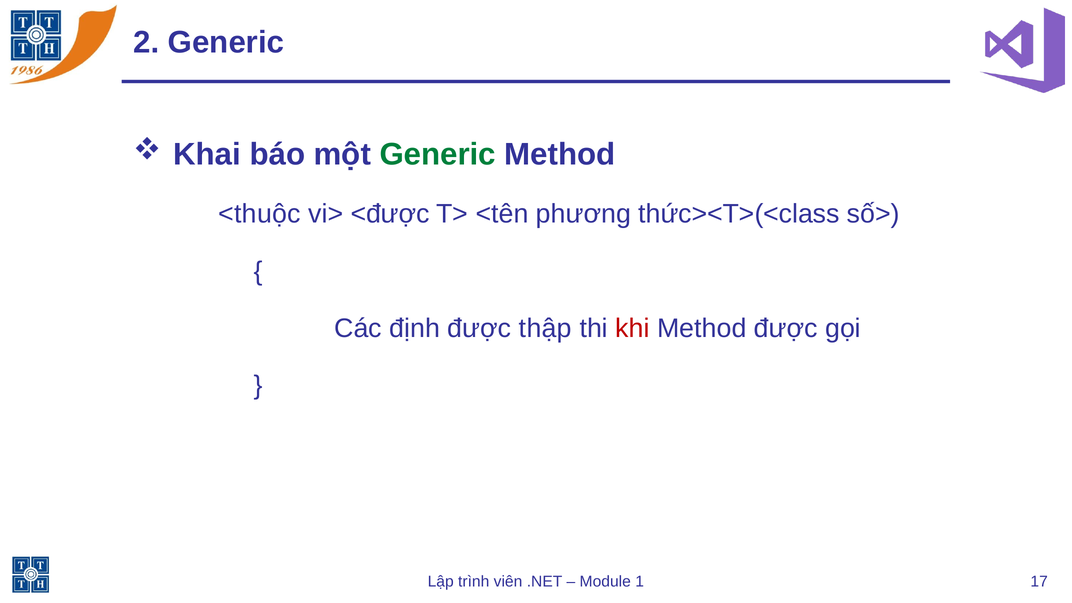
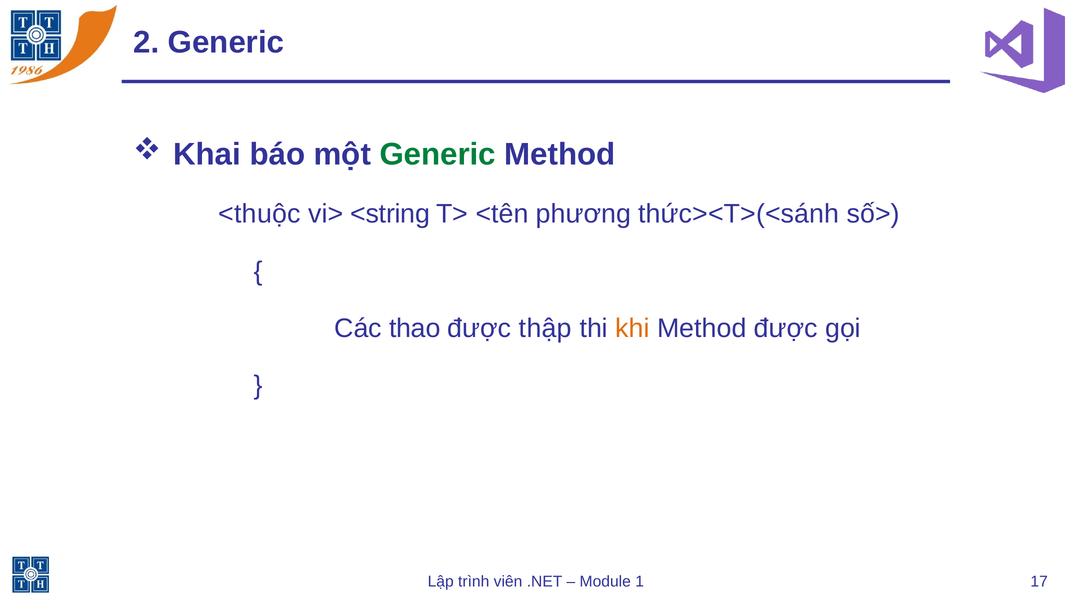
<được: <được -> <string (390, 214)
thức><T>(<class: thức><T>(<class -> thức><T>(<sánh (739, 214)
định: định -> thao (415, 328)
khi colour: red -> orange (633, 328)
